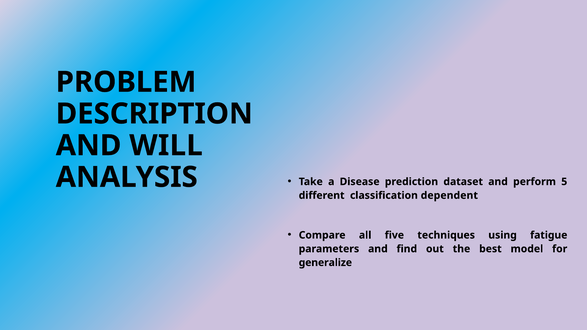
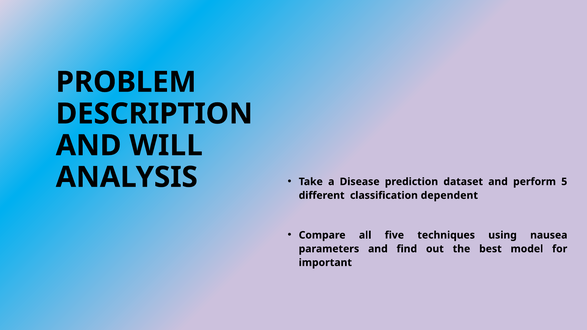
fatigue: fatigue -> nausea (549, 235)
generalize: generalize -> important (325, 263)
